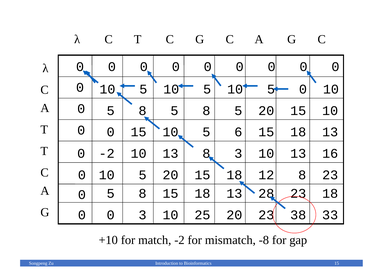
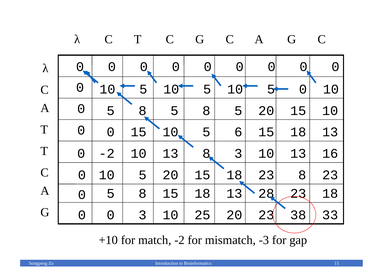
18 12: 12 -> 23 (266, 175)
-8: -8 -> -3 (264, 240)
